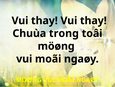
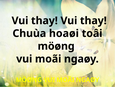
trong: trong -> hoaøi (64, 33)
